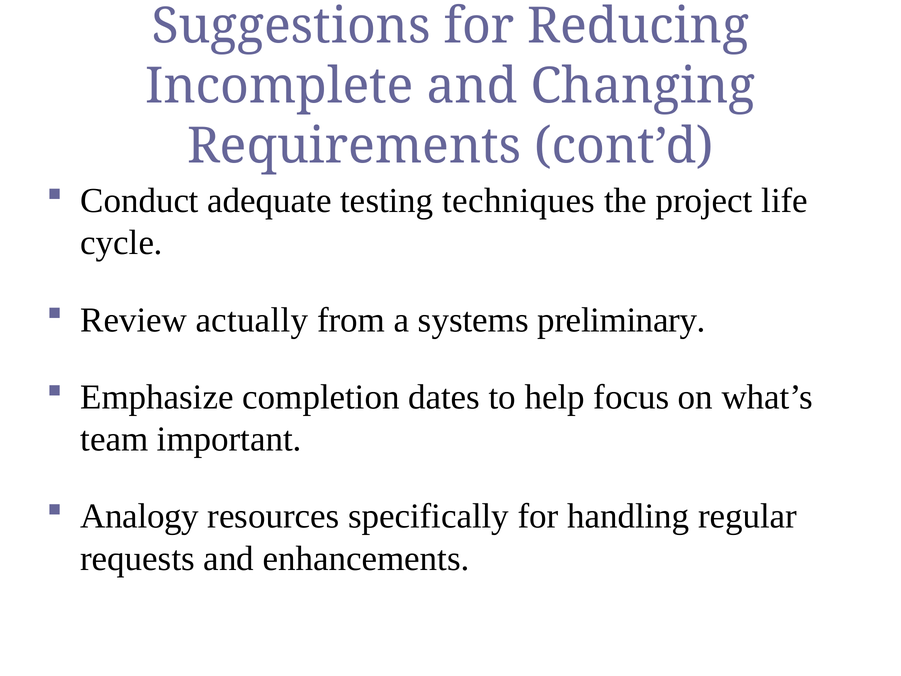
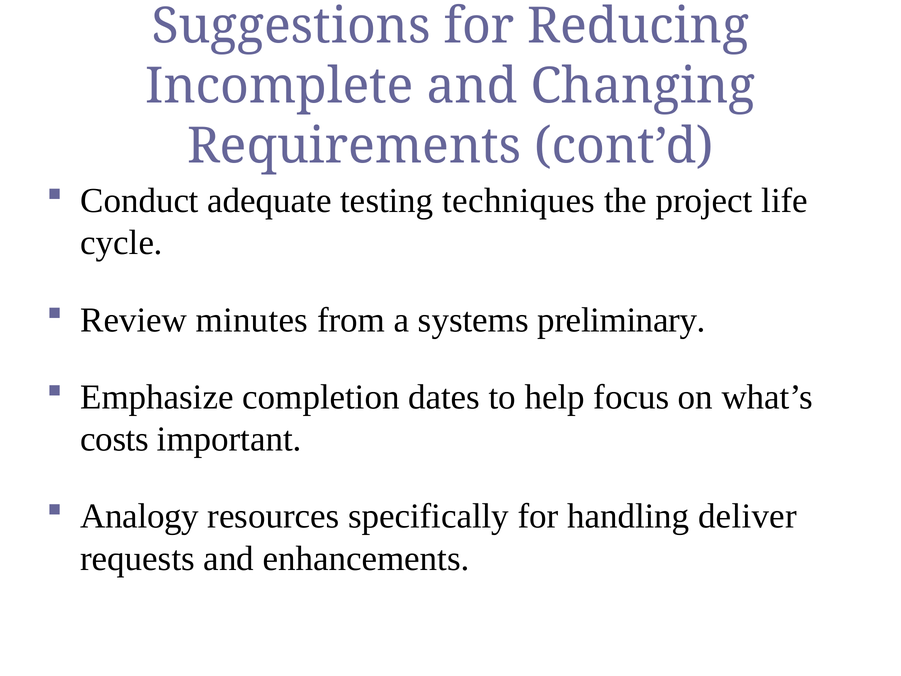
actually: actually -> minutes (252, 320)
team: team -> costs (114, 439)
regular: regular -> deliver (748, 516)
